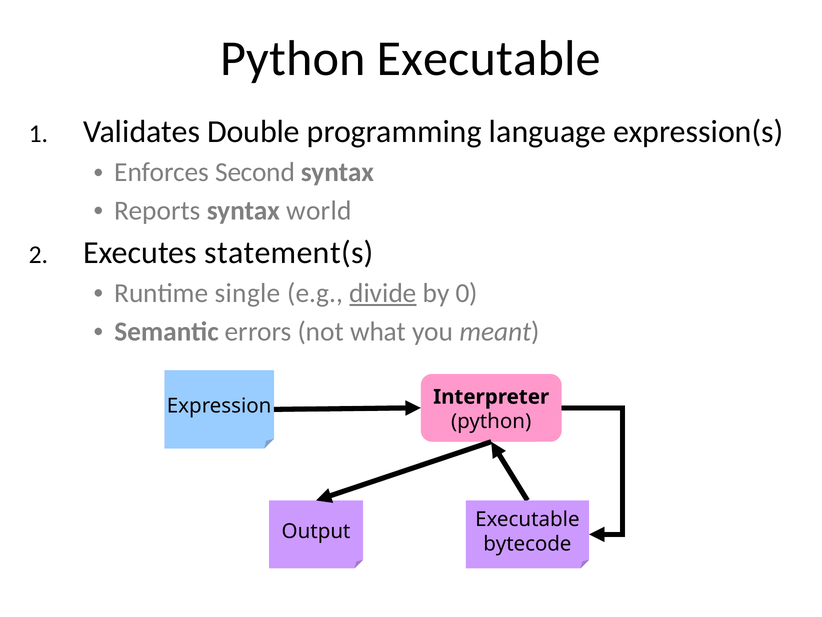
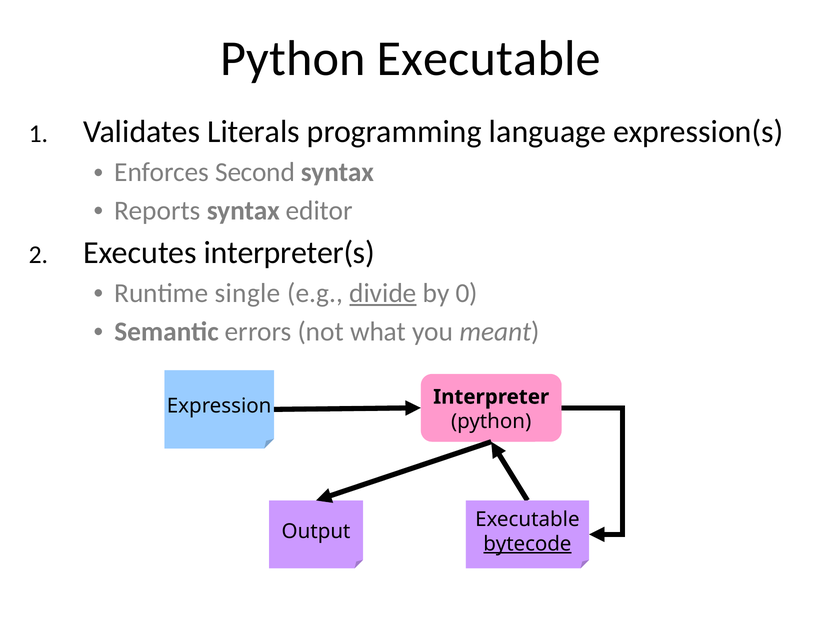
Double: Double -> Literals (253, 131)
world: world -> editor (319, 210)
statement(s: statement(s -> interpreter(s (289, 252)
bytecode underline: none -> present (527, 543)
